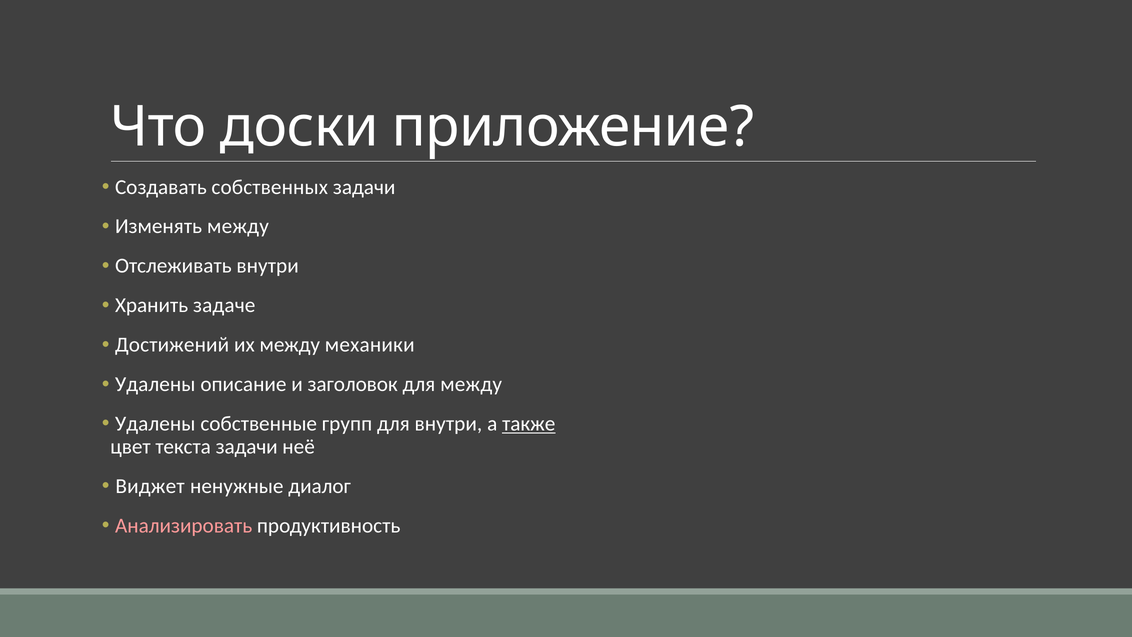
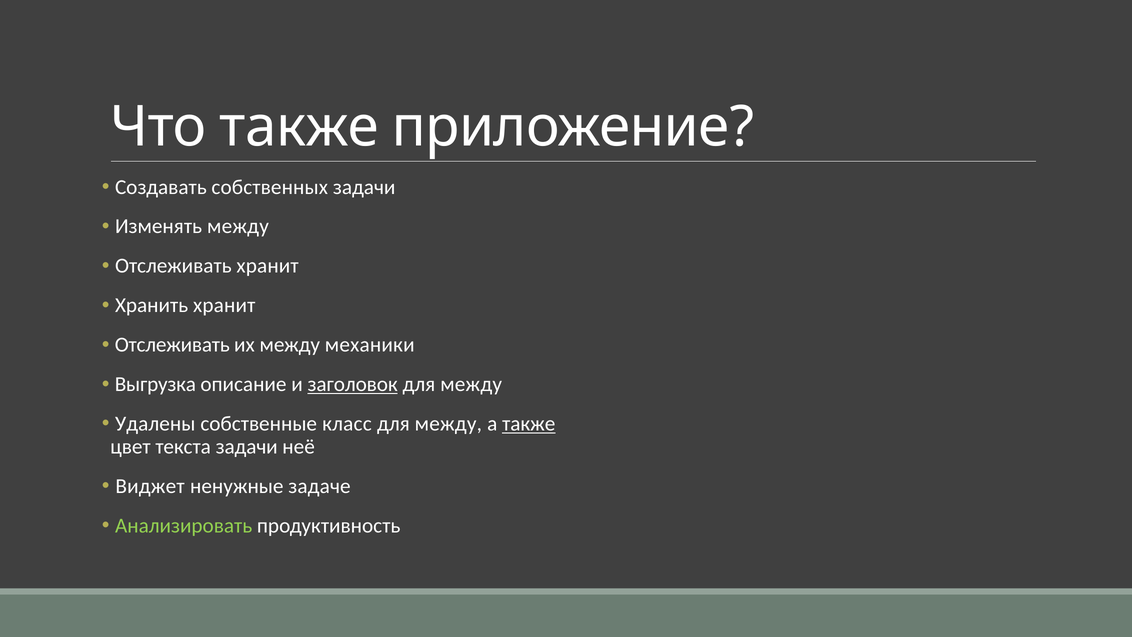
Что доски: доски -> также (299, 127)
Отслеживать внутри: внутри -> хранит (268, 266)
Хранить задаче: задаче -> хранит (224, 305)
Достижений: Достижений -> Отслеживать (172, 345)
Удалены: Удалены -> Выгрузка (155, 384)
заголовок underline: none -> present (353, 384)
групп: групп -> класс (347, 424)
внутри: внутри -> между (448, 424)
диалог: диалог -> задаче (320, 486)
Анализировать colour: pink -> light green (184, 525)
